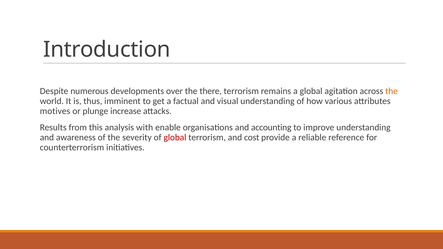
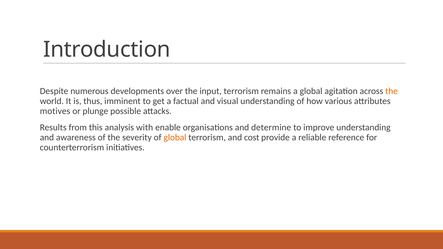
there: there -> input (211, 91)
increase: increase -> possible (126, 111)
accounting: accounting -> determine (271, 128)
global colour: red -> orange (175, 138)
